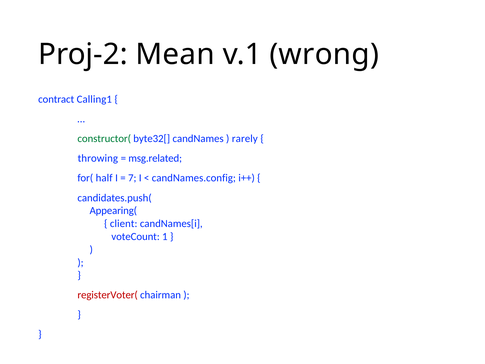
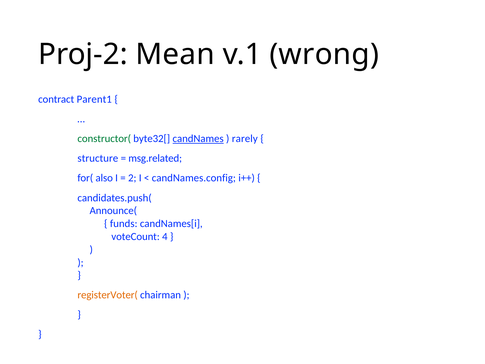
Calling1: Calling1 -> Parent1 (94, 99)
candNames underline: none -> present (198, 139)
throwing: throwing -> structure (98, 158)
half: half -> also (104, 178)
7: 7 -> 2 (132, 178)
Appearing(: Appearing( -> Announce( (113, 211)
client: client -> funds (124, 223)
1: 1 -> 4 (165, 236)
registerVoter( colour: red -> orange (108, 295)
